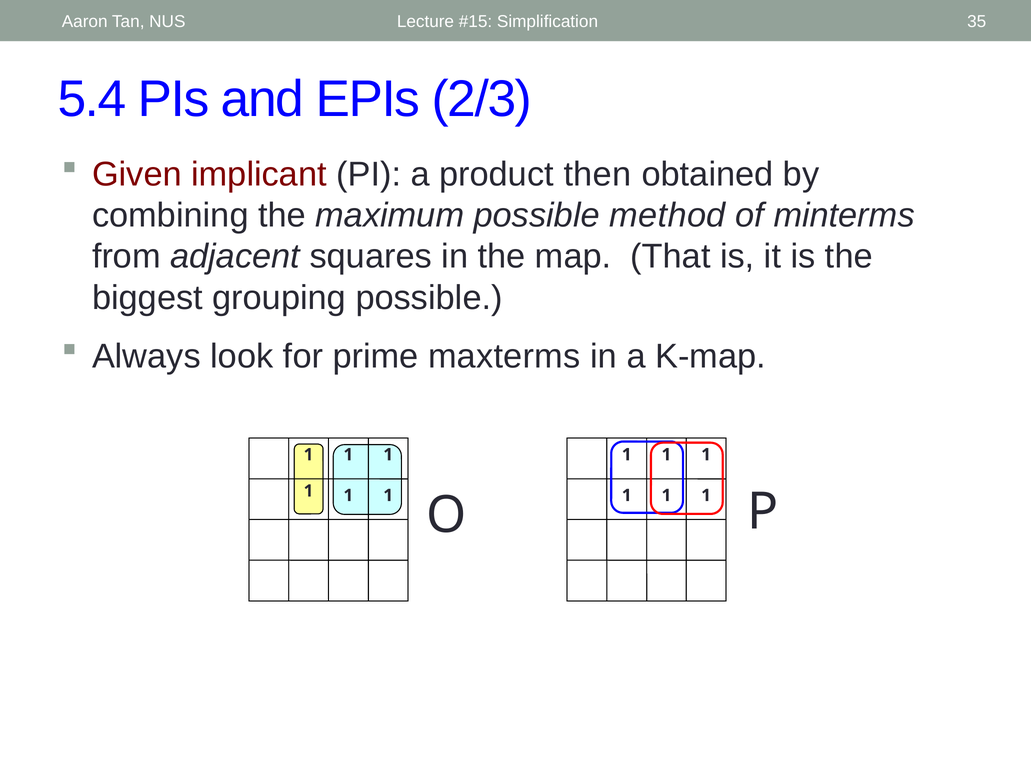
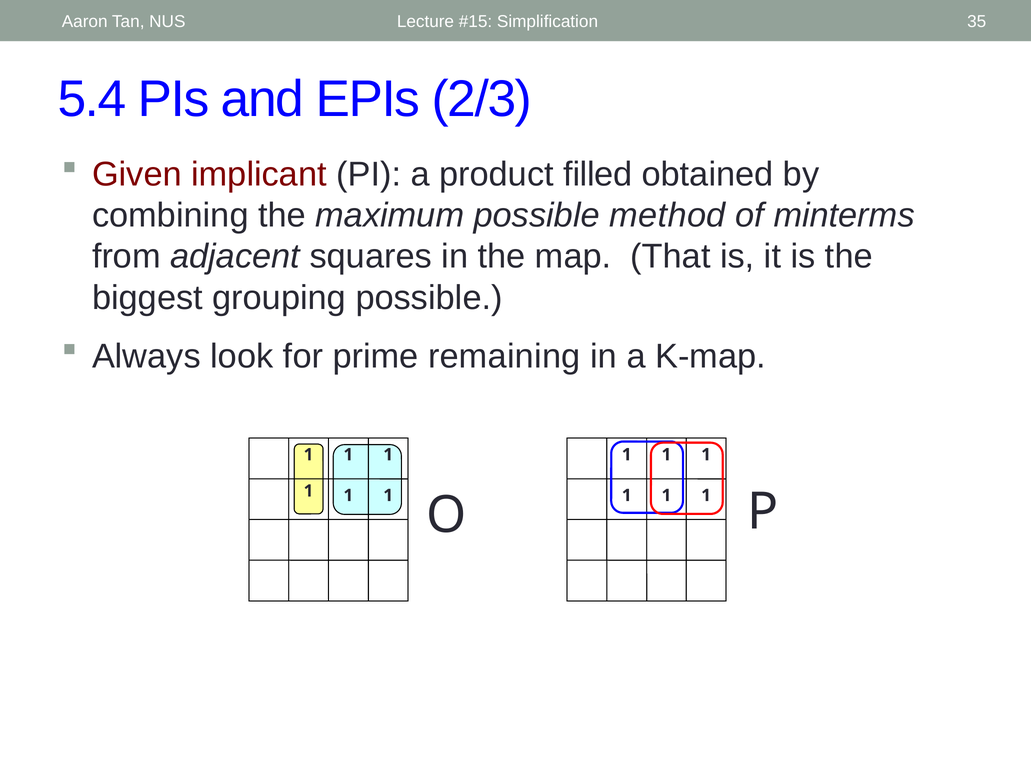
then: then -> filled (598, 174)
maxterms: maxterms -> remaining (504, 356)
